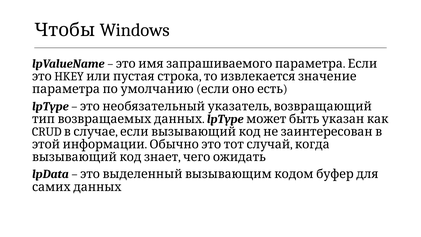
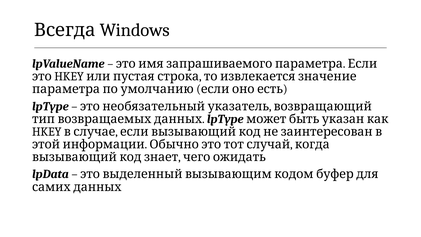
Чтобы: Чтобы -> Всегда (65, 30)
CRUD: CRUD -> HKEY (47, 132)
